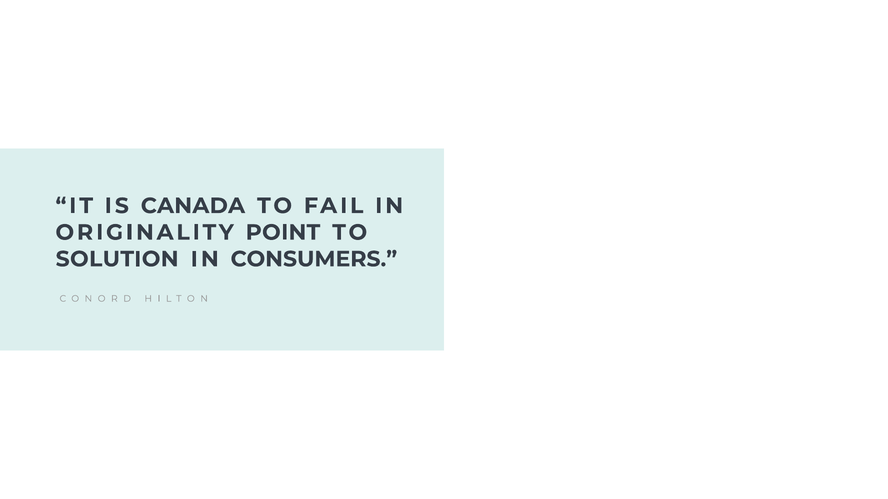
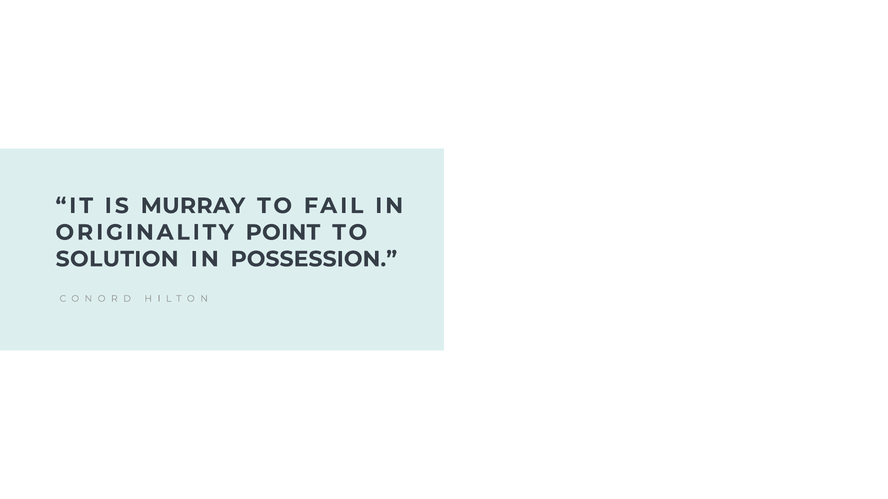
CANADA: CANADA -> MURRAY (193, 206)
CONSUMERS: CONSUMERS -> POSSESSION (314, 259)
